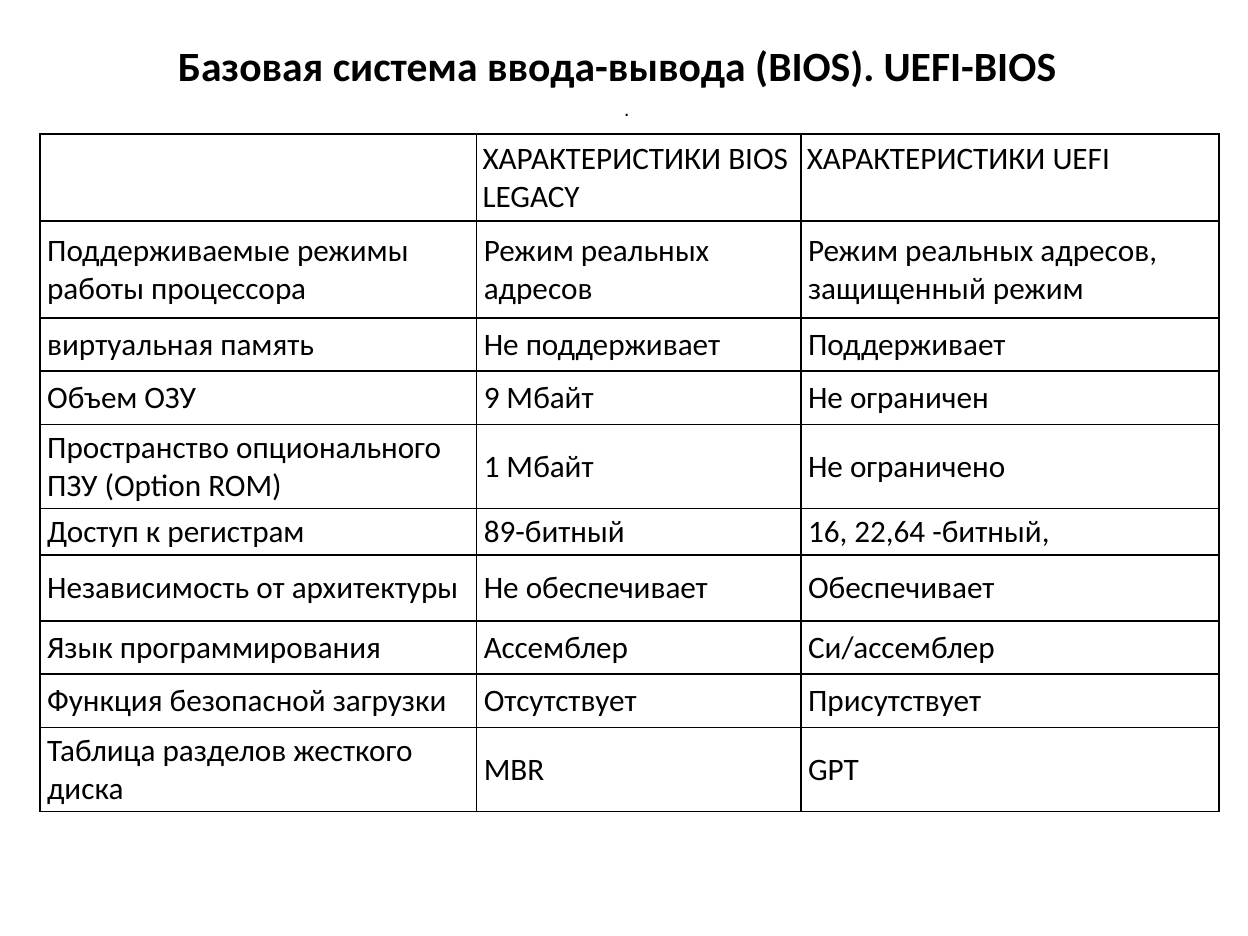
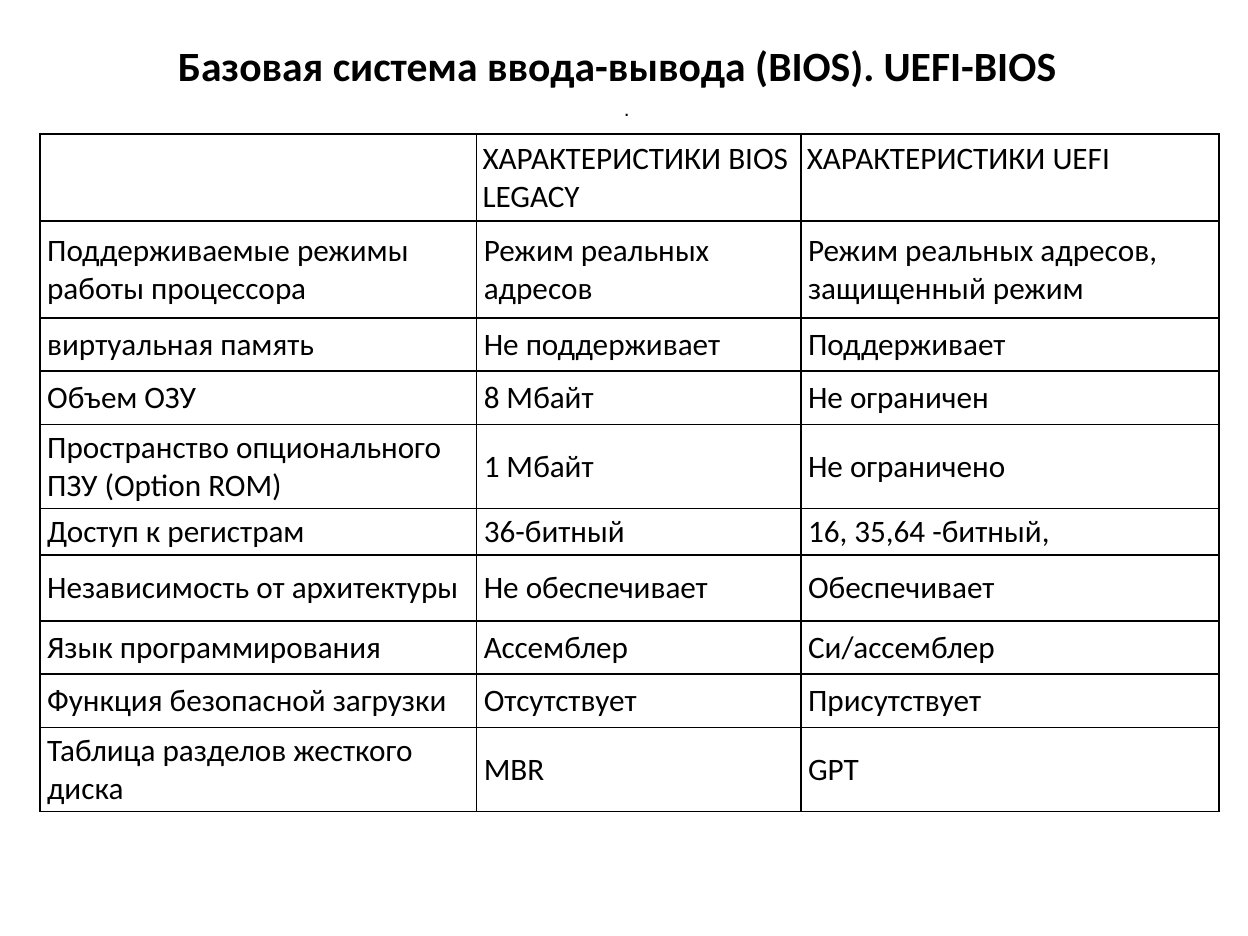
9: 9 -> 8 (492, 398)
89-битный: 89-битный -> 36-битный (554, 532)
22,64: 22,64 -> 35,64 (890, 532)
